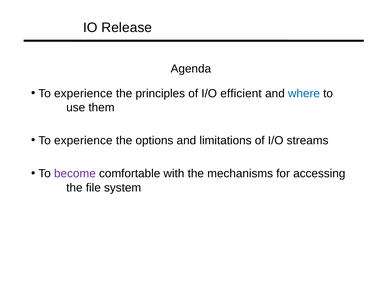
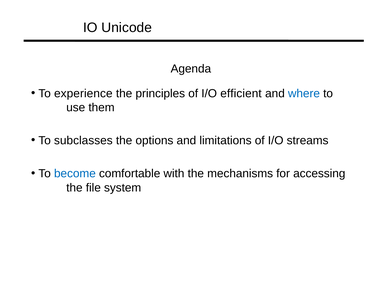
Release: Release -> Unicode (127, 28)
experience: experience -> subclasses (83, 141)
become colour: purple -> blue (75, 174)
